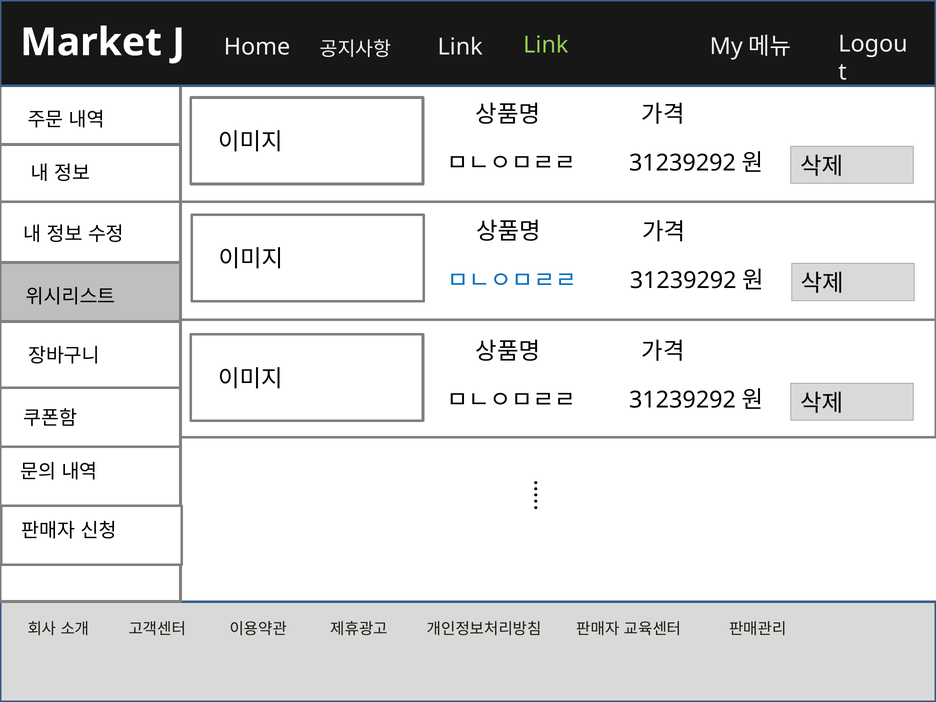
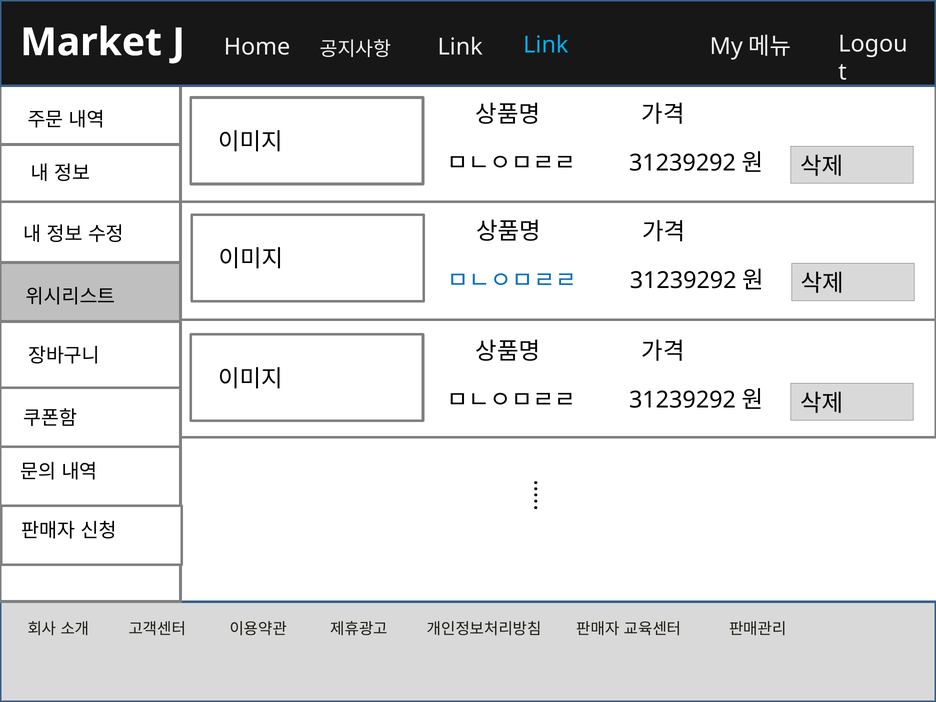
Link colour: light green -> light blue (546, 45)
